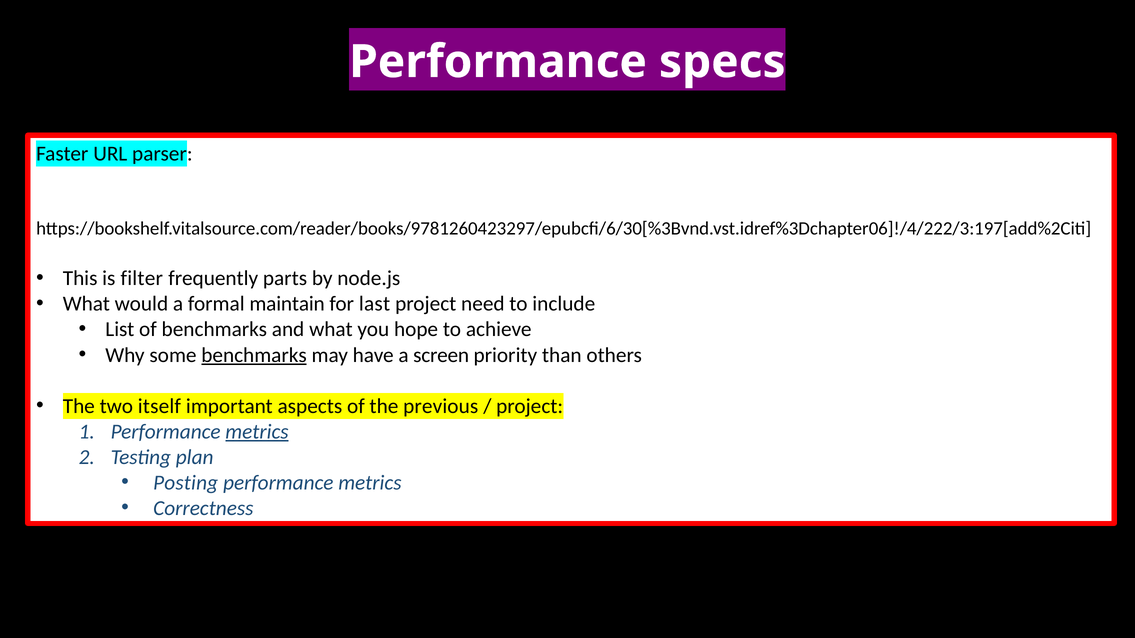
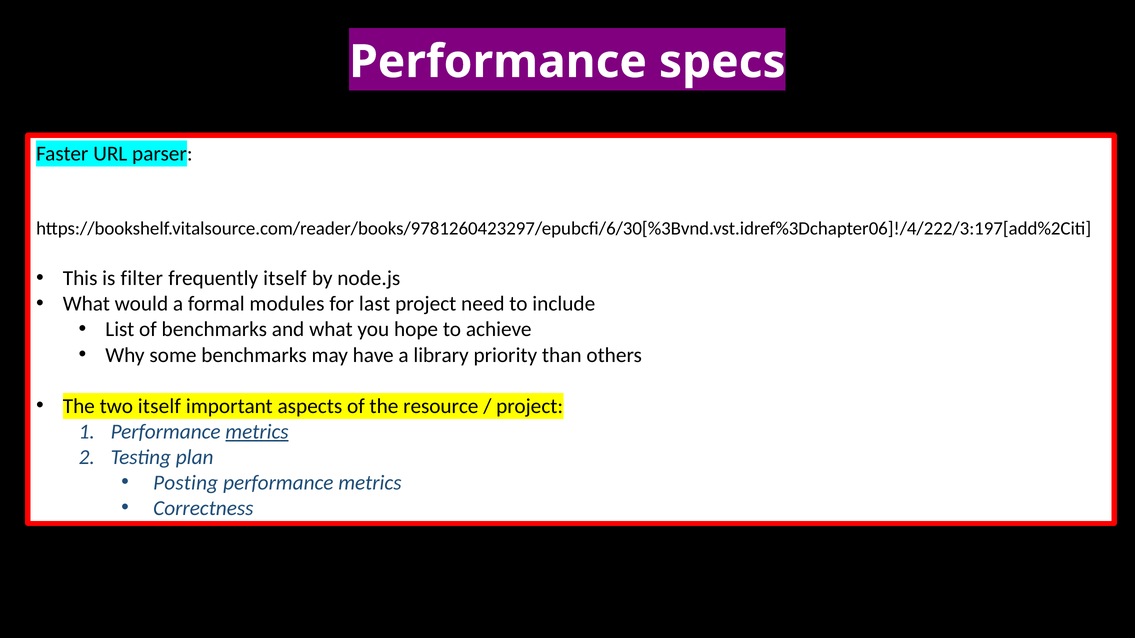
frequently parts: parts -> itself (285, 279)
maintain: maintain -> modules (287, 304)
benchmarks underline: present -> none (254, 355)
screen: screen -> library (441, 355)
previous: previous -> resource (441, 406)
